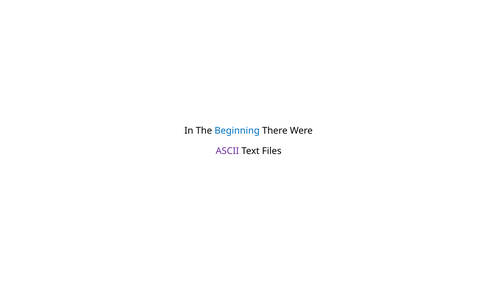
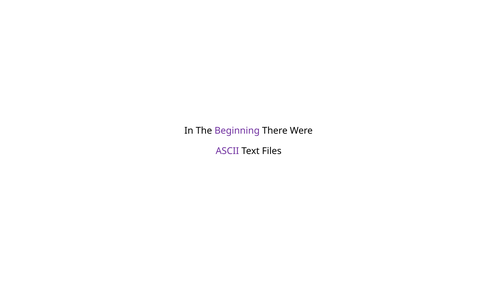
Beginning colour: blue -> purple (237, 131)
